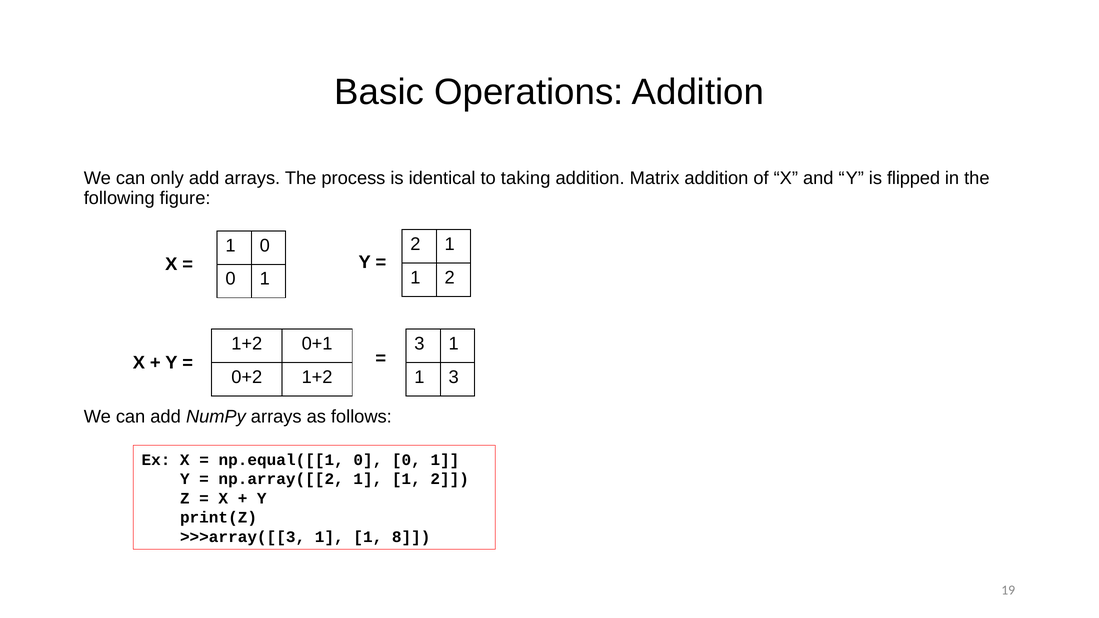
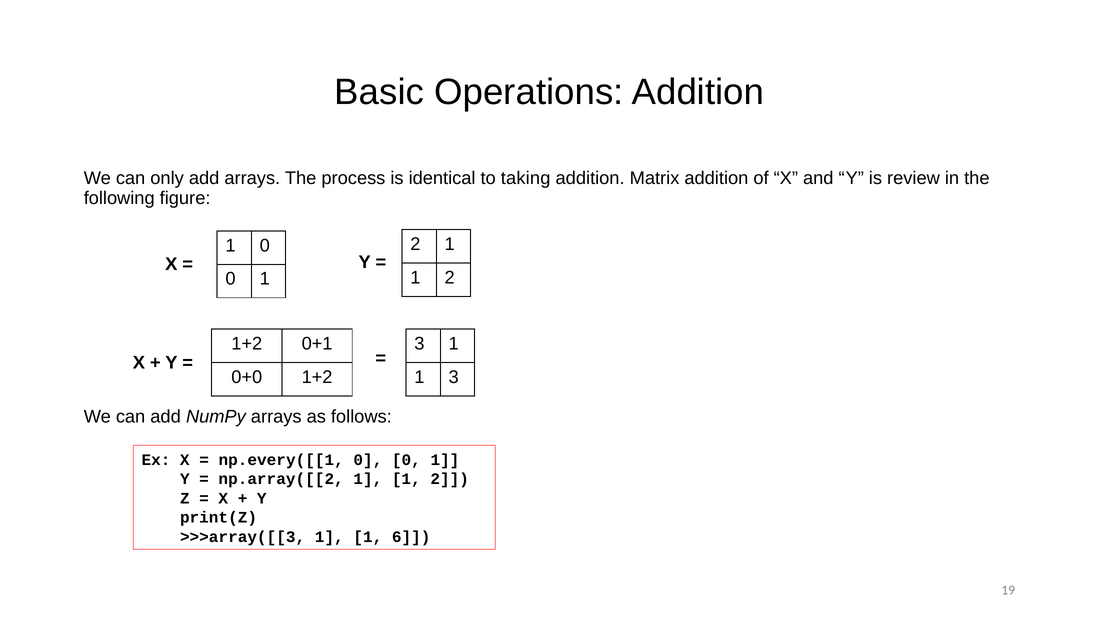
flipped: flipped -> review (913, 178)
0+2: 0+2 -> 0+0 (247, 377)
np.equal([[1: np.equal([[1 -> np.every([[1 (281, 460)
8: 8 -> 6 (411, 537)
